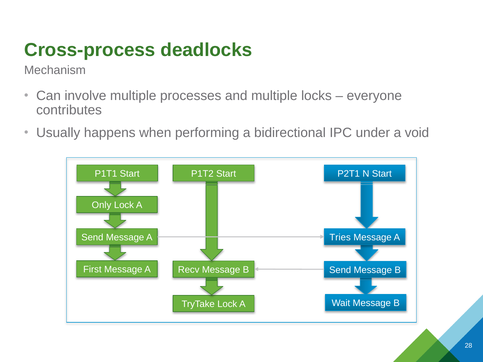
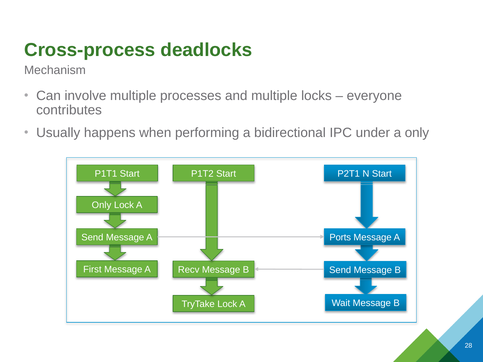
a void: void -> only (417, 133)
Tries: Tries -> Ports (340, 238)
